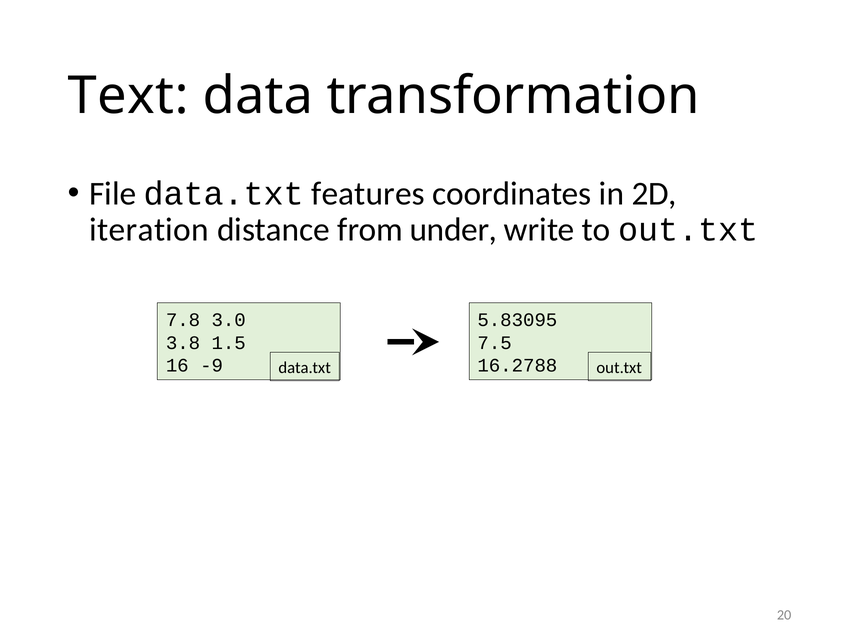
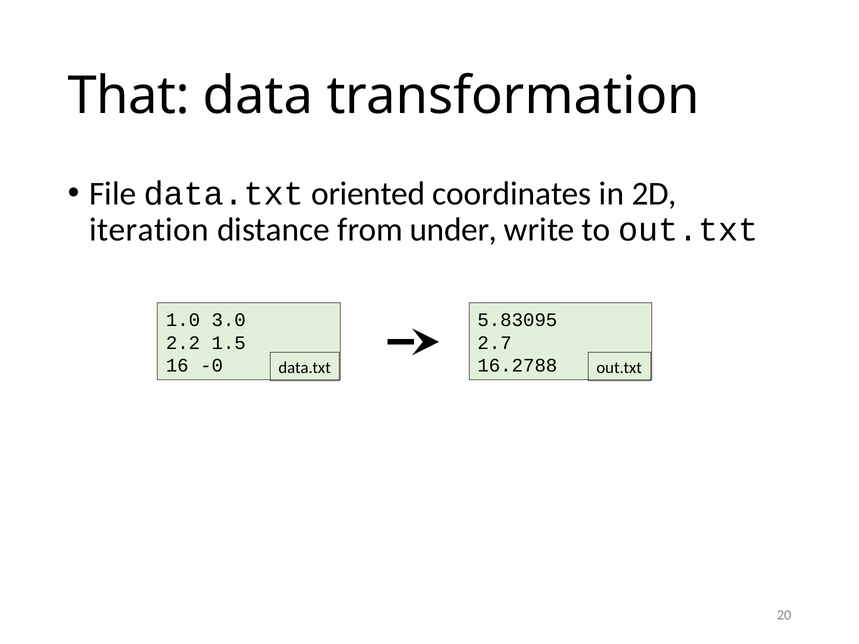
Text: Text -> That (129, 96)
features: features -> oriented (368, 194)
7.8: 7.8 -> 1.0 (183, 320)
3.8: 3.8 -> 2.2 (183, 343)
7.5: 7.5 -> 2.7 (495, 343)
-9: -9 -> -0 (212, 366)
